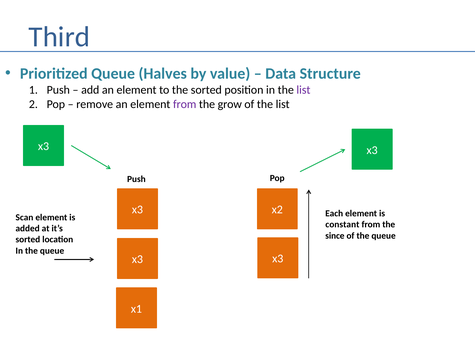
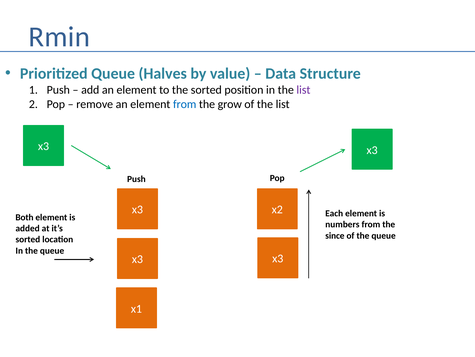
Third: Third -> Rmin (59, 37)
from colour: purple -> blue (185, 104)
Scan: Scan -> Both (24, 217)
constant: constant -> numbers (342, 224)
